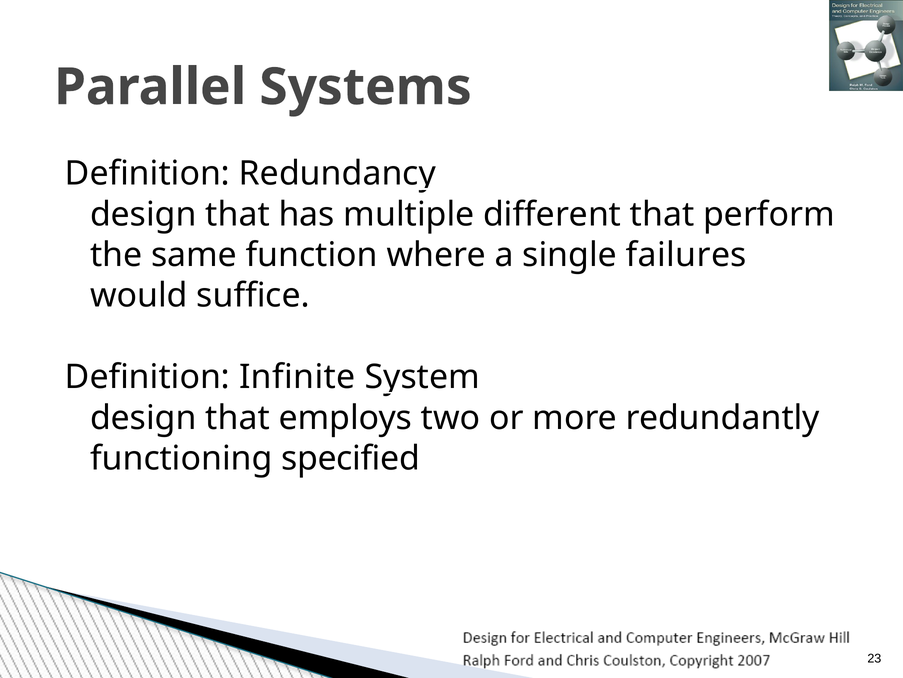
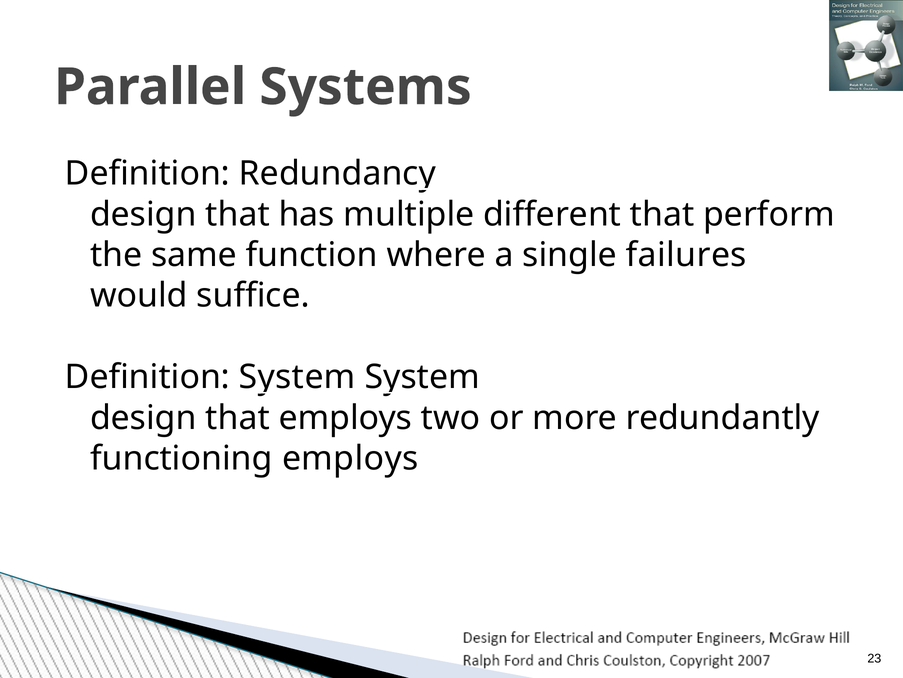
Definition Infinite: Infinite -> System (297, 377)
functioning specified: specified -> employs (350, 458)
